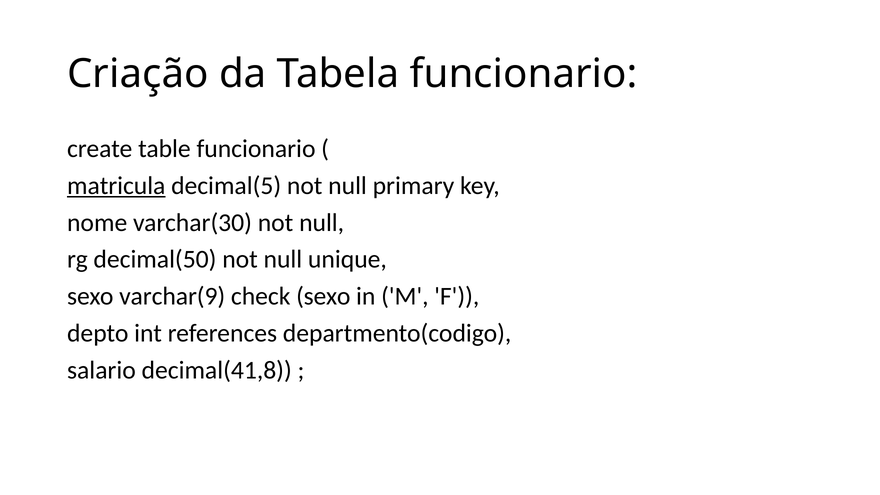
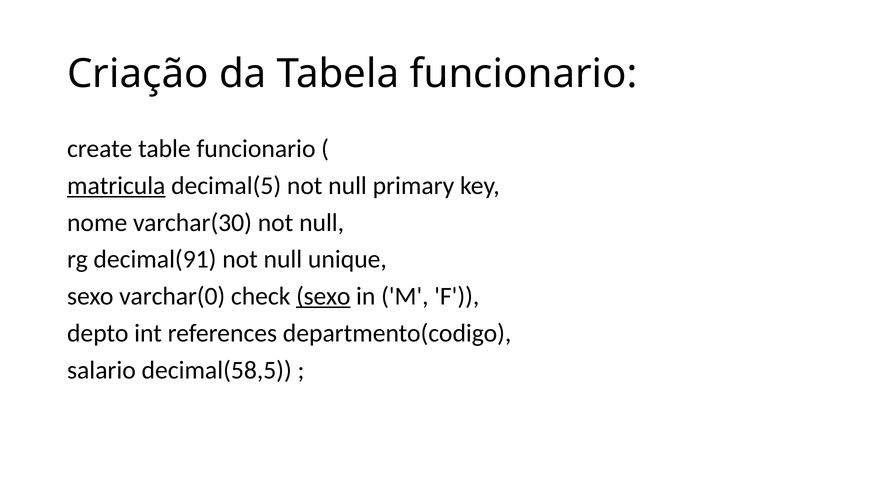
decimal(50: decimal(50 -> decimal(91 (155, 259)
varchar(9: varchar(9 -> varchar(0 (172, 296)
sexo underline: none -> present (323, 296)
decimal(41,8: decimal(41,8 -> decimal(58,5 (217, 370)
